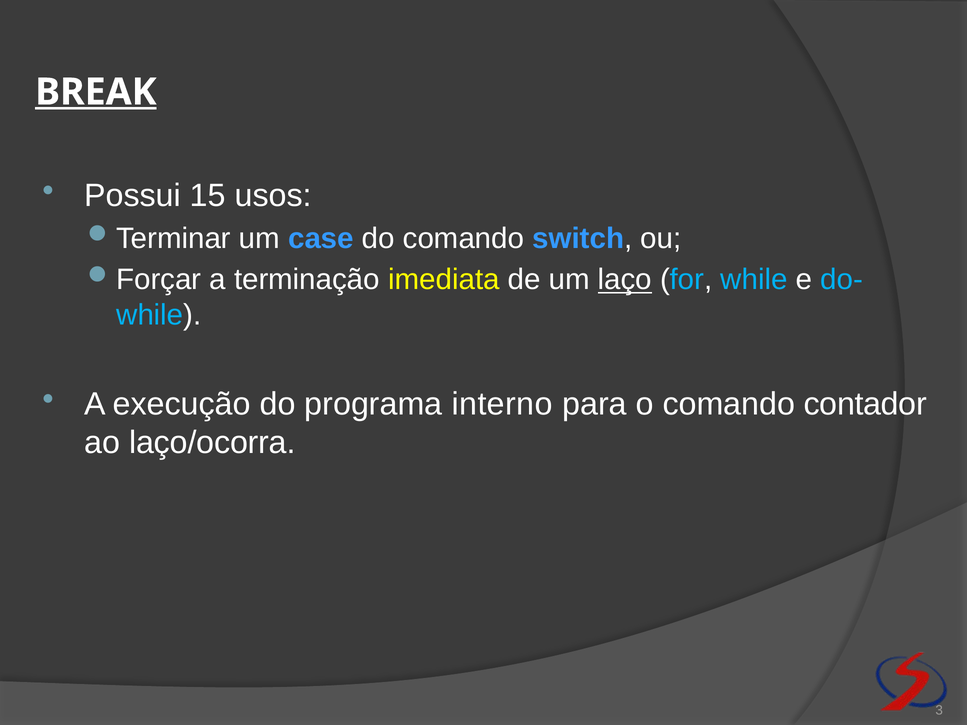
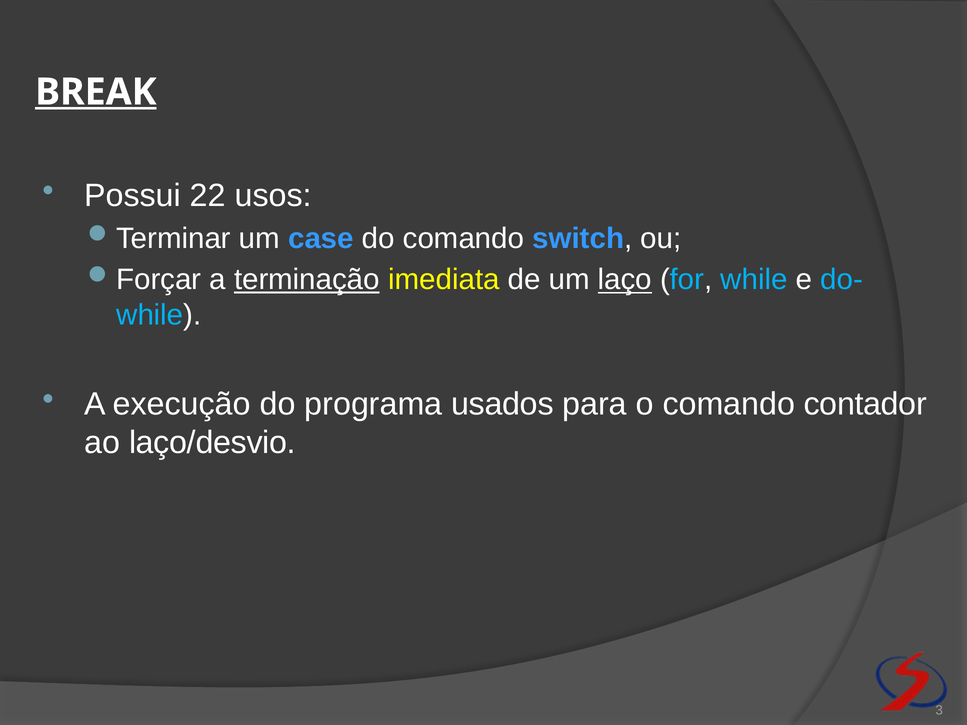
15: 15 -> 22 (208, 196)
terminação underline: none -> present (307, 280)
interno: interno -> usados (503, 404)
laço/ocorra: laço/ocorra -> laço/desvio (212, 443)
